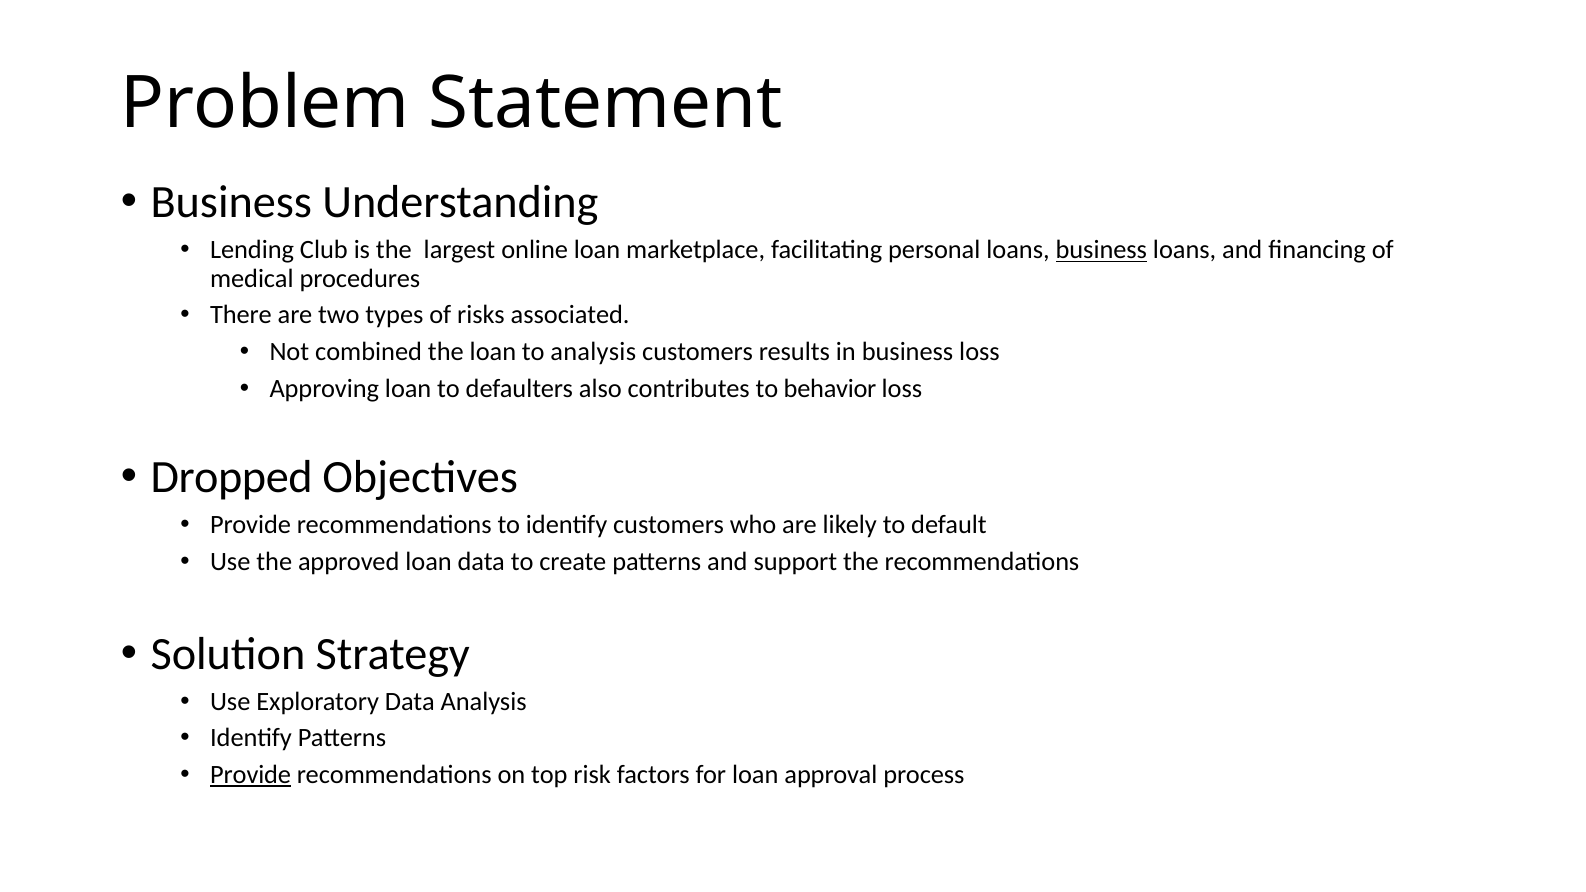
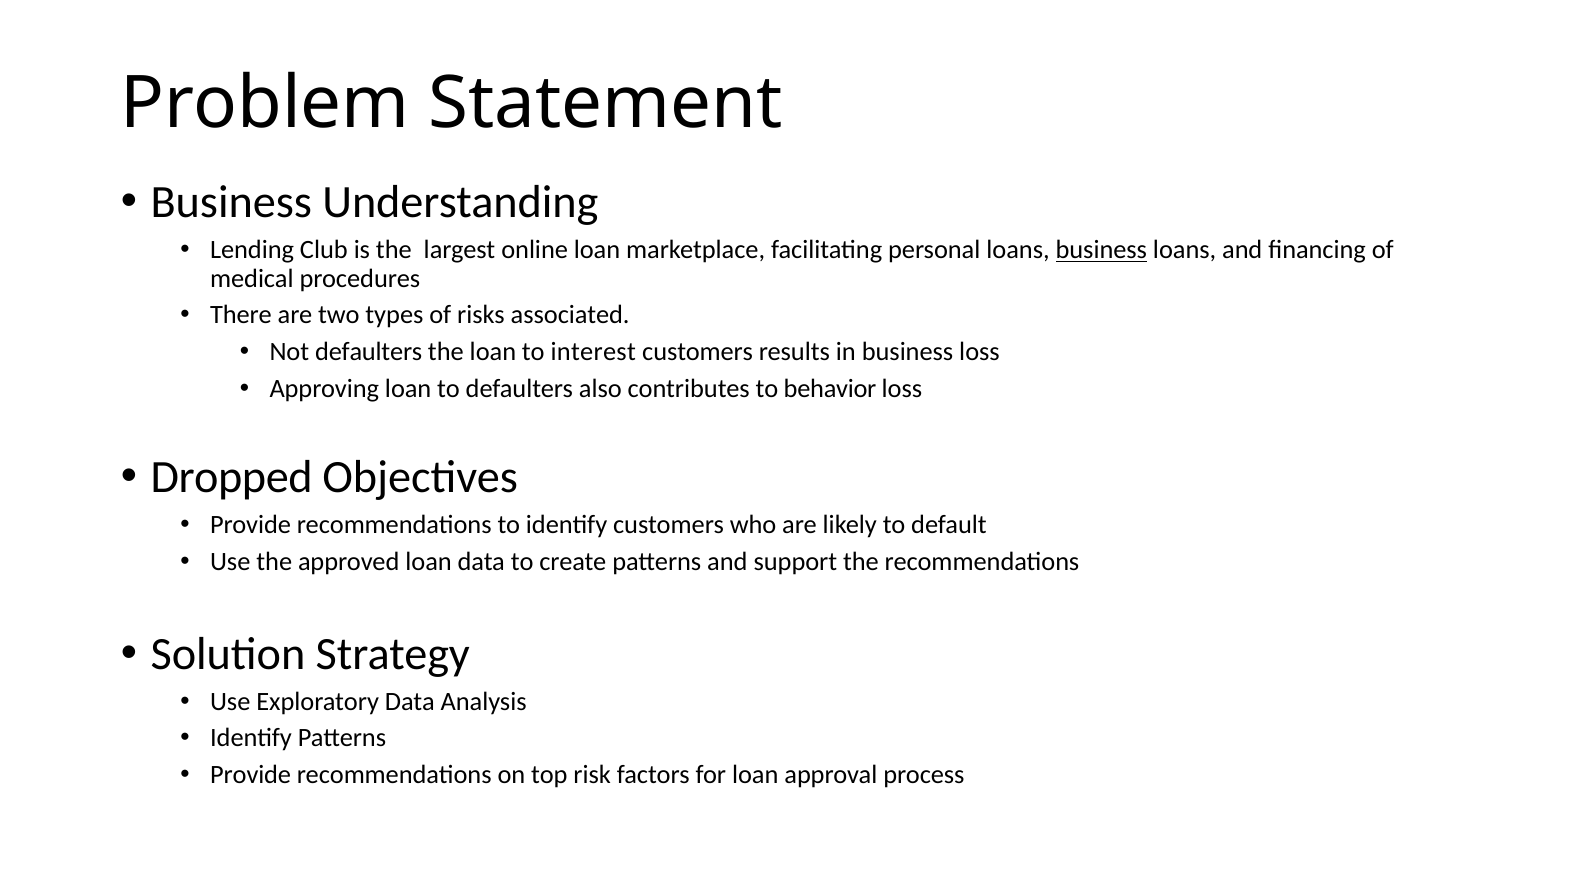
Not combined: combined -> defaulters (369, 352)
to analysis: analysis -> interest (593, 352)
Provide underline: present -> none (251, 775)
